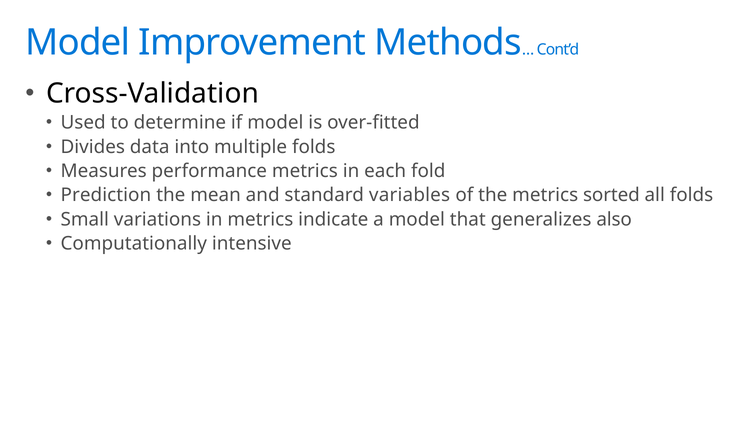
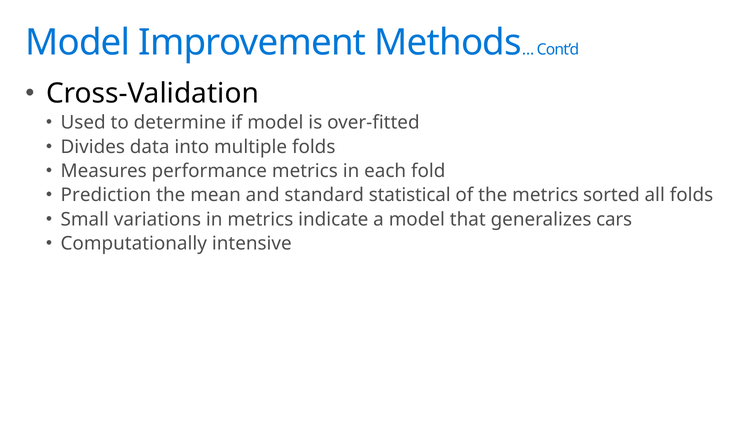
variables: variables -> statistical (410, 195)
also: also -> cars (614, 219)
